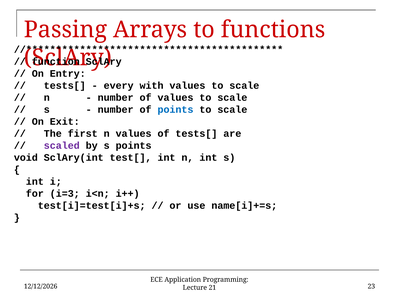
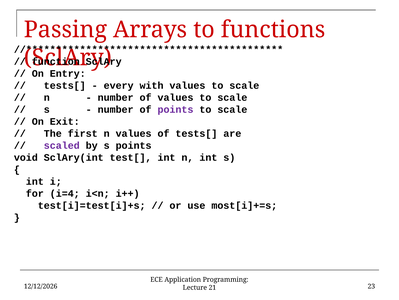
points colour: blue -> purple (175, 109)
i=3: i=3 -> i=4 (65, 193)
name[i]+=s: name[i]+=s -> most[i]+=s (244, 205)
